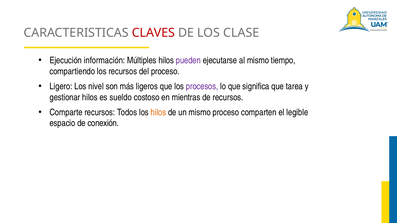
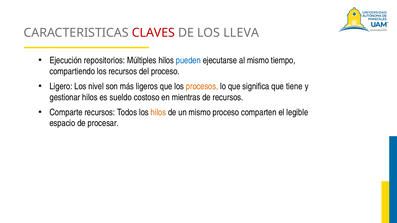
CLASE: CLASE -> LLEVA (241, 33)
información: información -> repositorios (104, 61)
pueden colour: purple -> blue (188, 61)
procesos colour: purple -> orange (202, 87)
tarea: tarea -> tiene (294, 87)
conexión: conexión -> procesar (103, 123)
